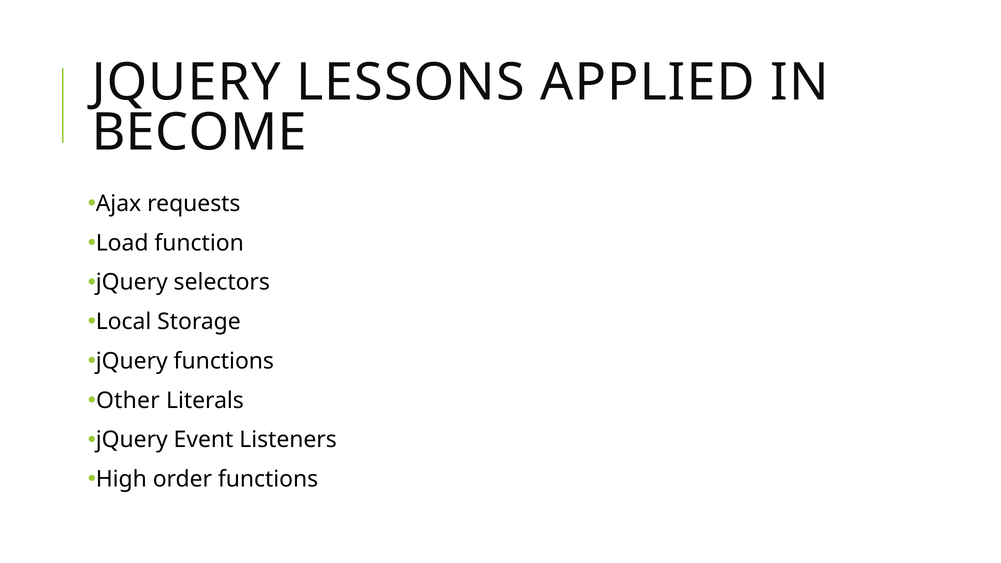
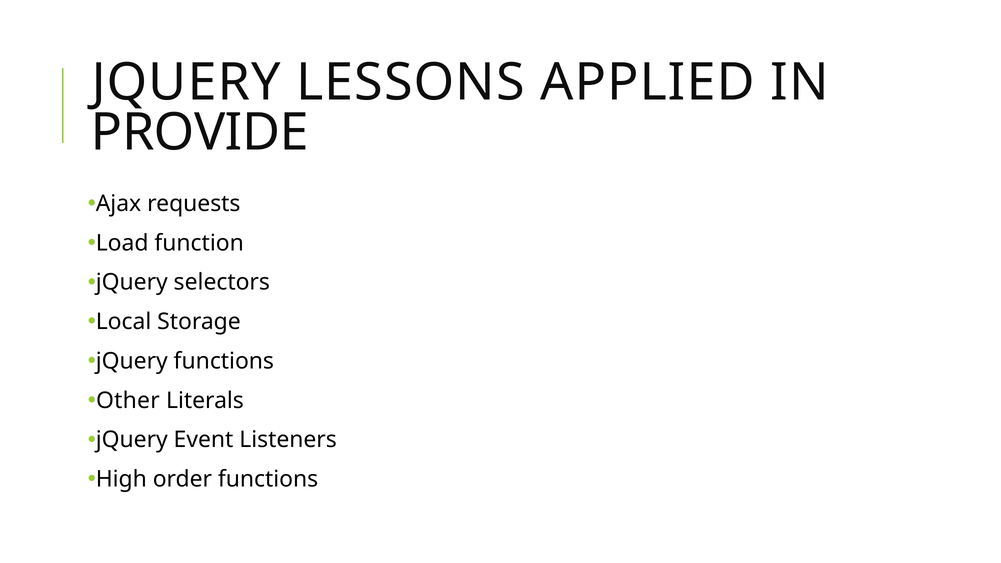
BECOME: BECOME -> PROVIDE (200, 132)
